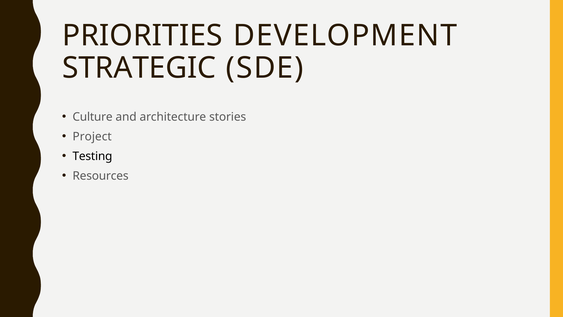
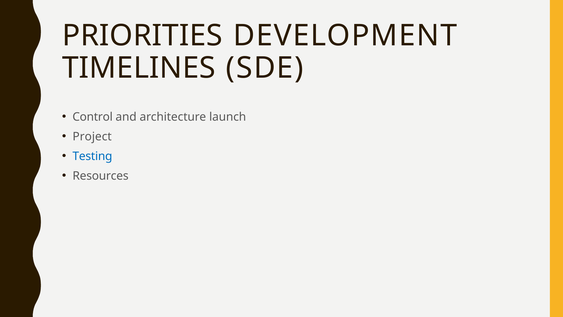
STRATEGIC: STRATEGIC -> TIMELINES (139, 68)
Culture: Culture -> Control (93, 117)
stories: stories -> launch (228, 117)
Testing colour: black -> blue (92, 156)
